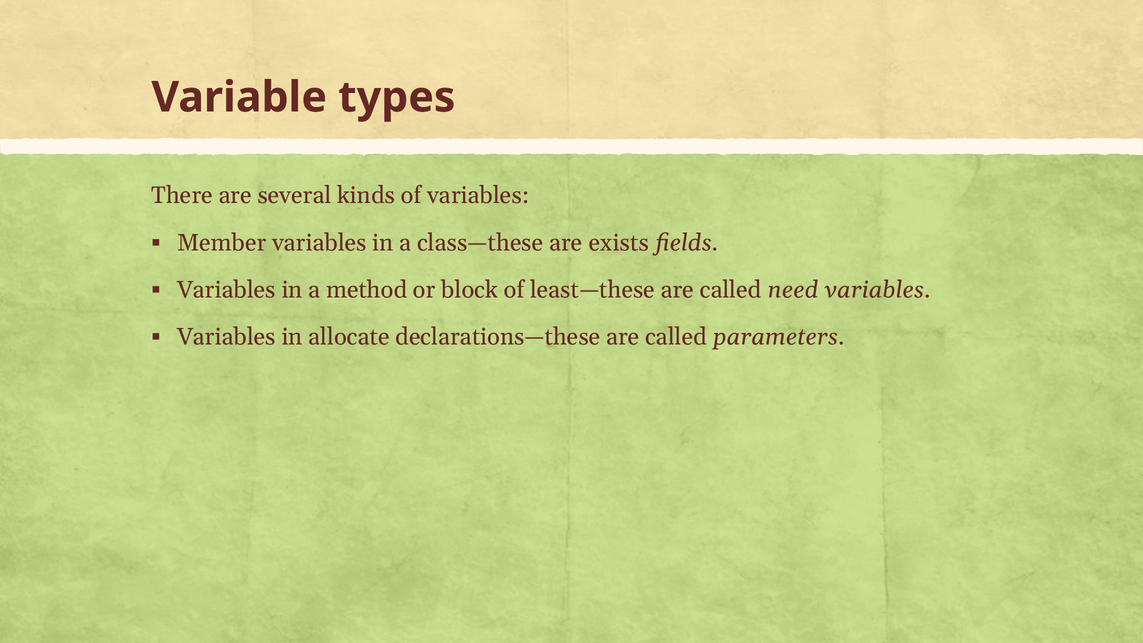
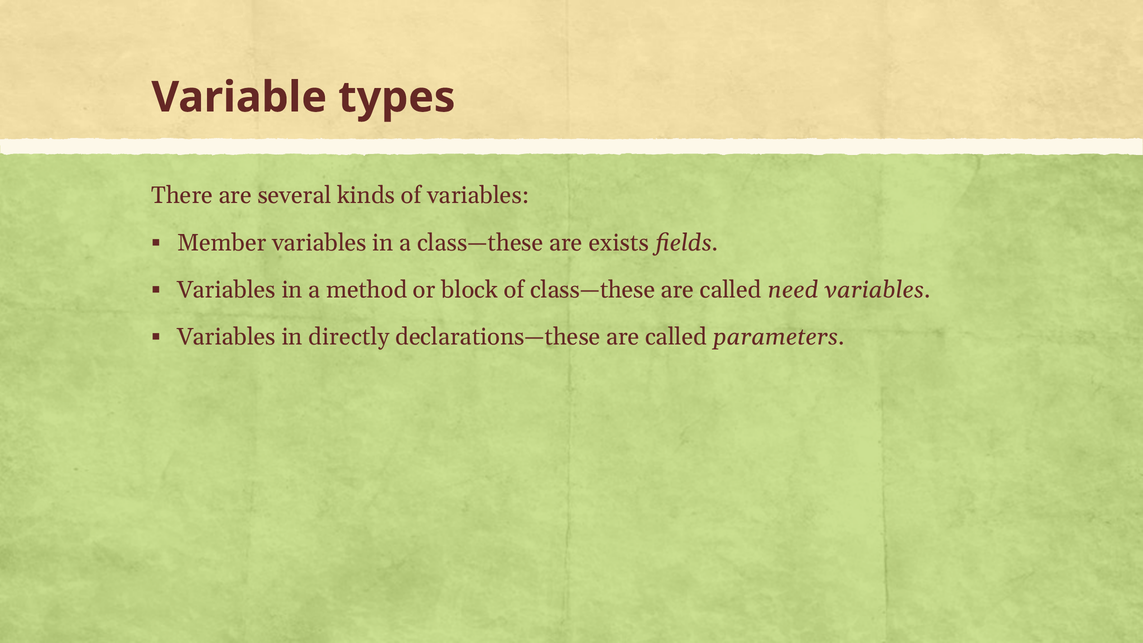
of least—these: least—these -> class—these (593, 290)
allocate: allocate -> directly (349, 337)
